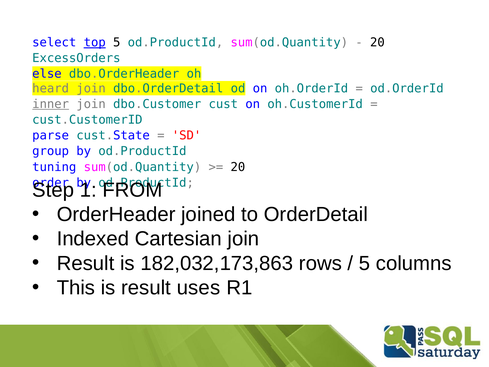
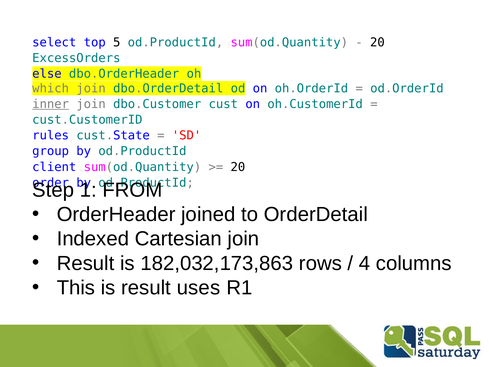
top underline: present -> none (95, 43)
heard: heard -> which (51, 88)
parse: parse -> rules (51, 135)
tuning: tuning -> client (54, 167)
5: 5 -> 4 (365, 263)
